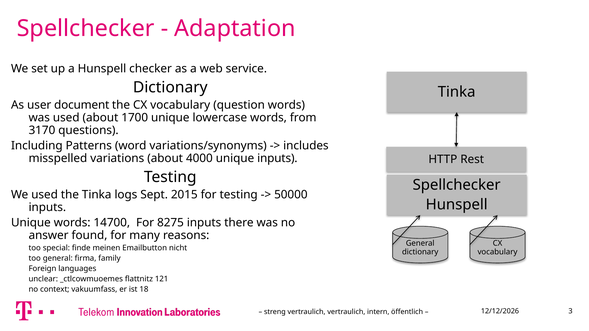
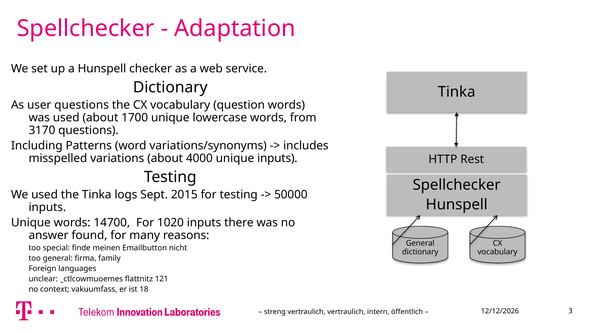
user document: document -> questions (82, 105)
8275: 8275 -> 1020 (170, 223)
